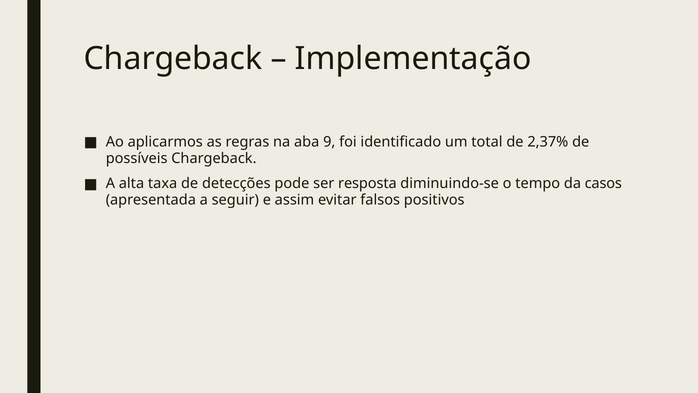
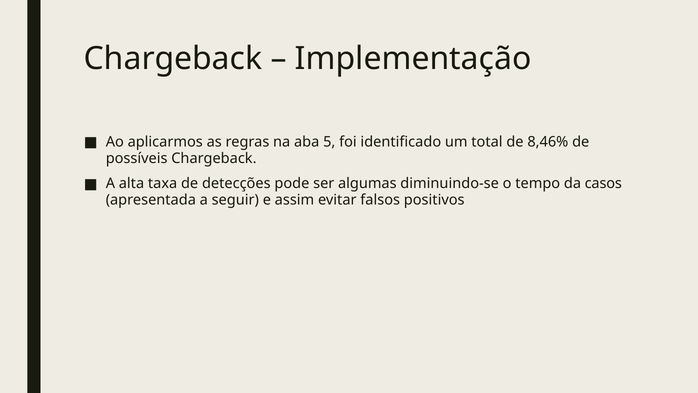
9: 9 -> 5 (329, 142)
2,37%: 2,37% -> 8,46% (548, 142)
resposta: resposta -> algumas (367, 183)
